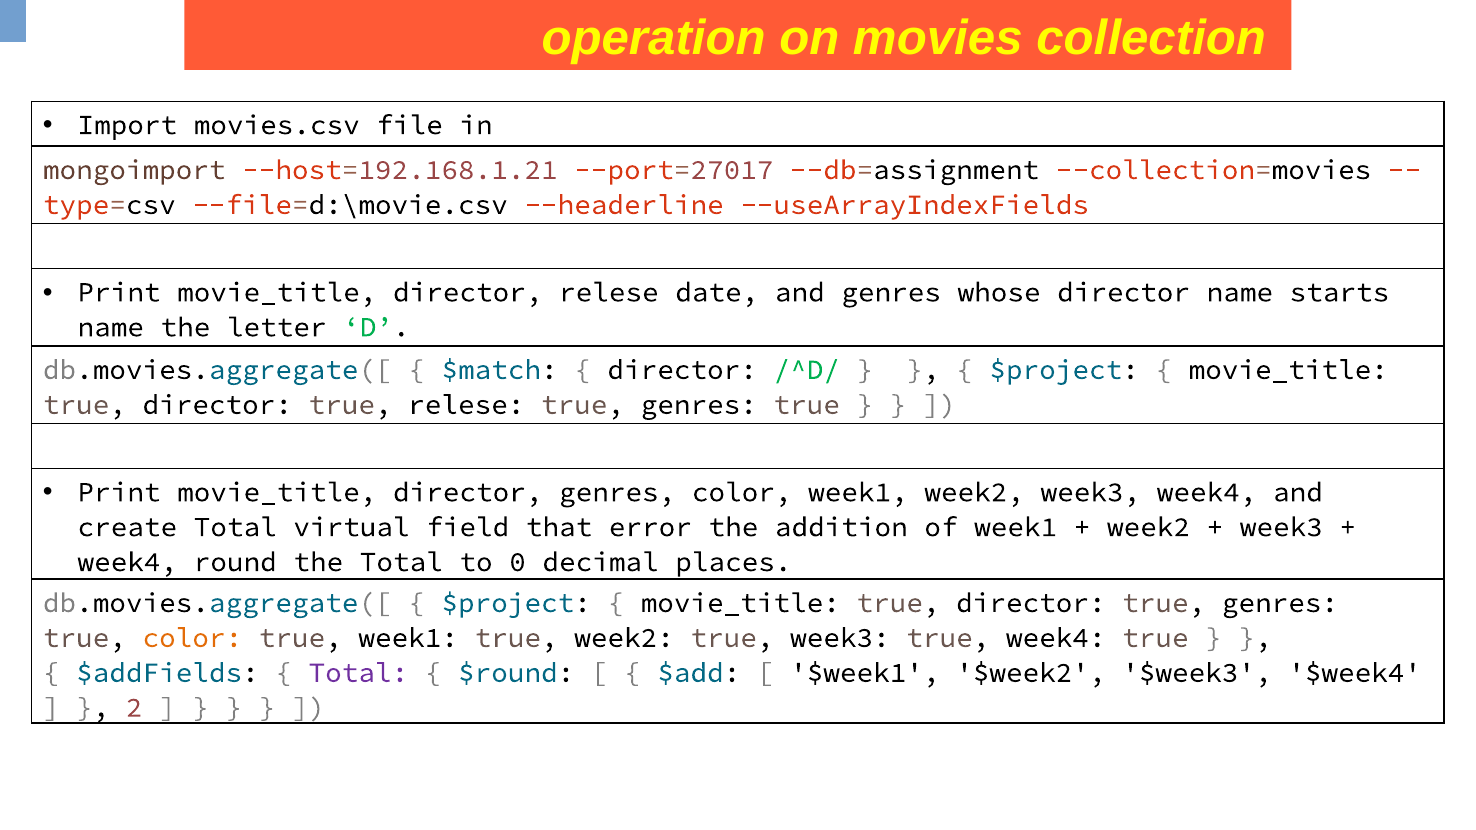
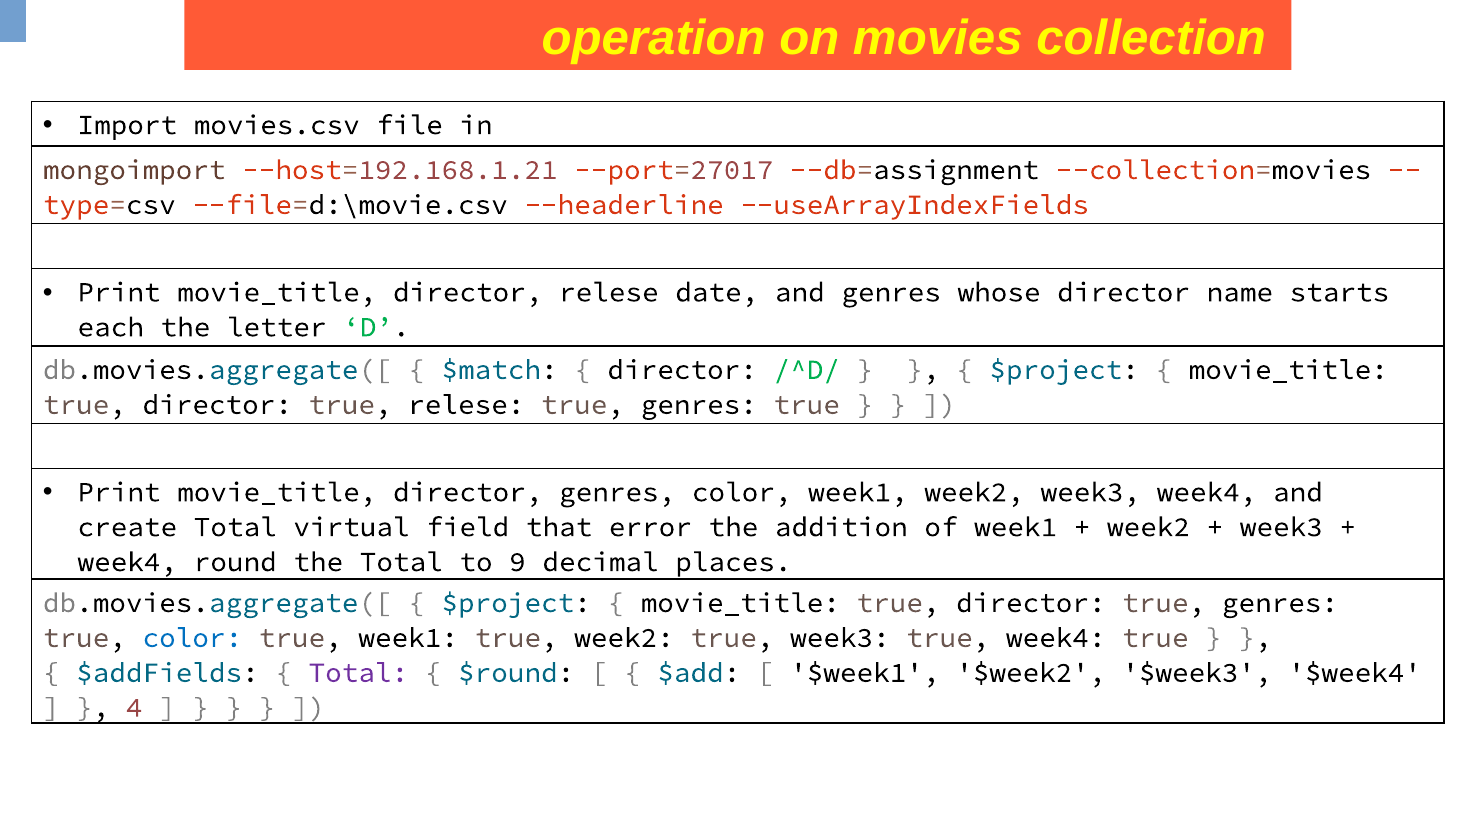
name: name -> each (111, 327)
0: 0 -> 9 (518, 562)
color colour: orange -> blue (192, 638)
2: 2 -> 4 (134, 708)
